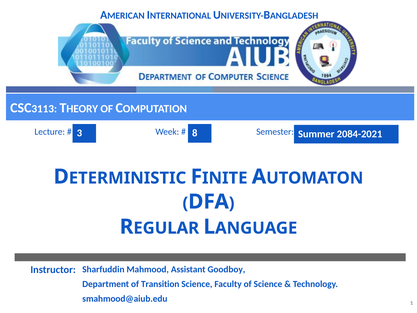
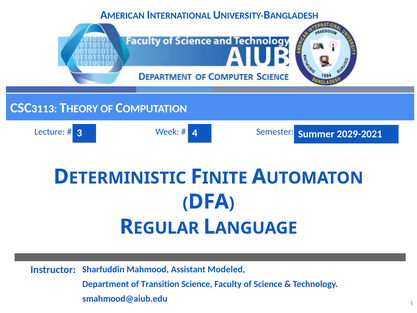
8: 8 -> 4 (195, 133)
2084-2021: 2084-2021 -> 2029-2021 (360, 134)
Goodboy: Goodboy -> Modeled (226, 269)
